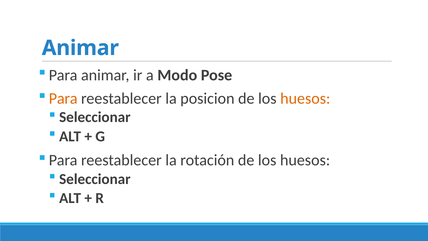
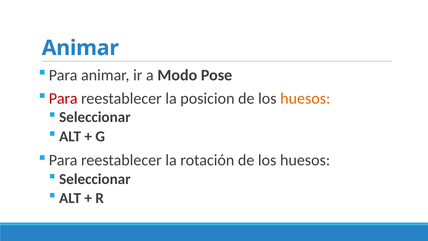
Para colour: orange -> red (63, 99)
